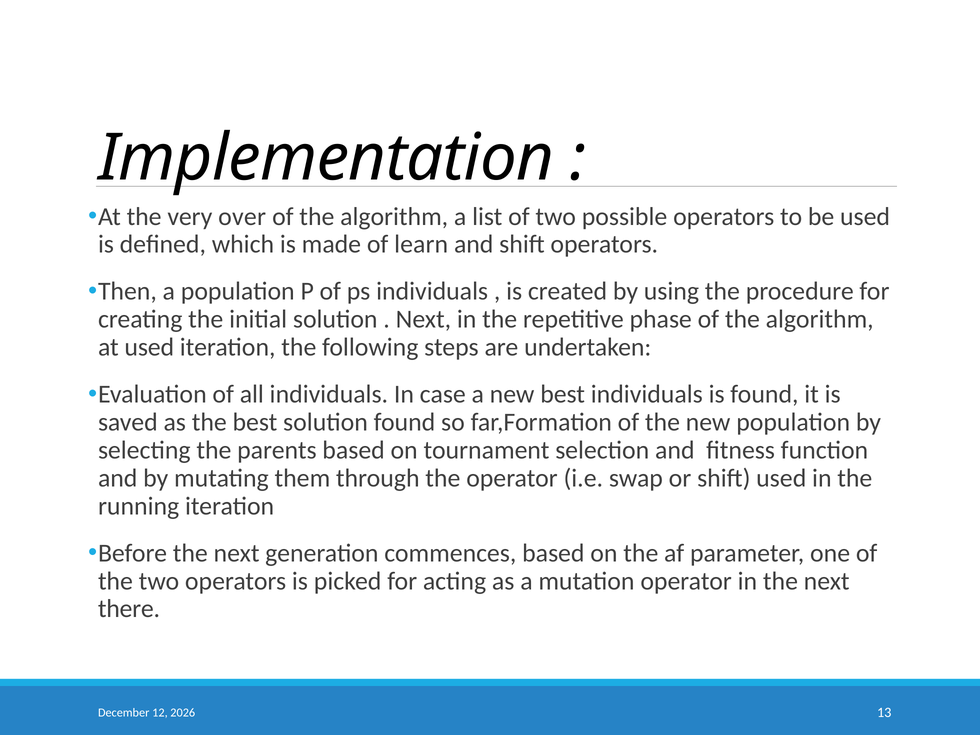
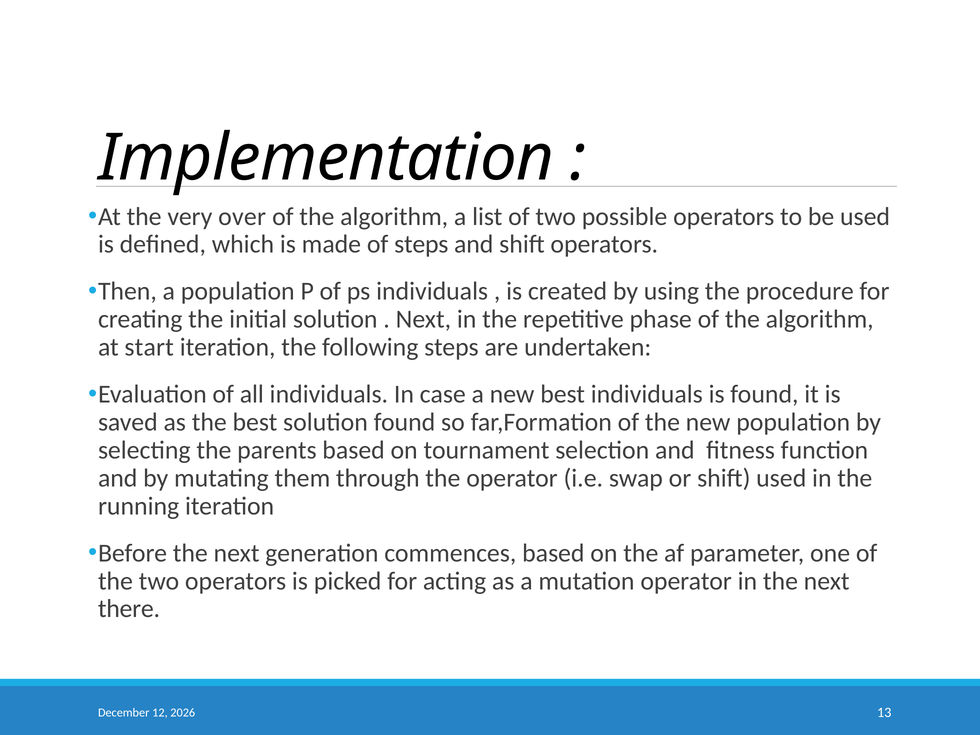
of learn: learn -> steps (421, 244)
at used: used -> start (149, 347)
